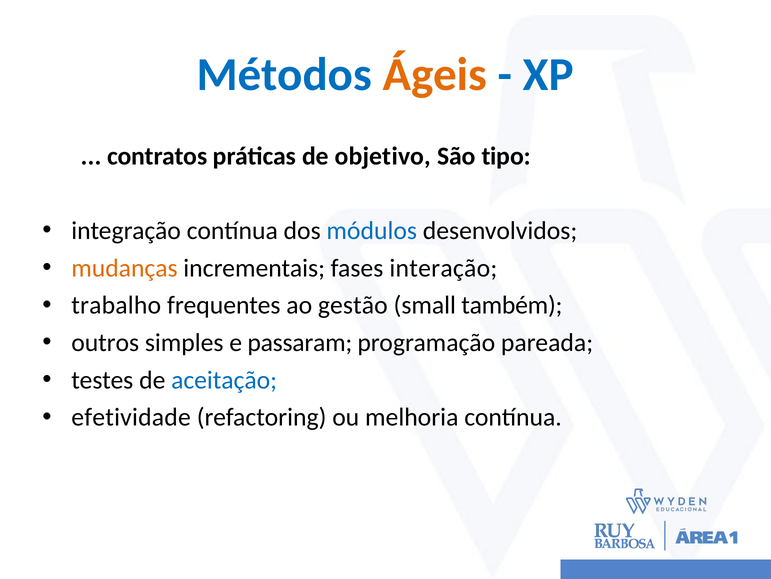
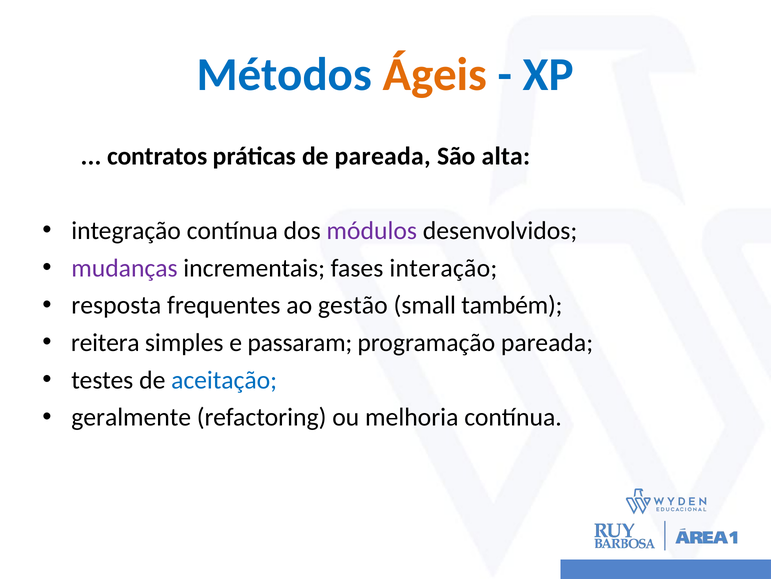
de objetivo: objetivo -> pareada (383, 156)
tipo: tipo -> alta (506, 156)
módulos colour: blue -> purple (372, 231)
mudanças colour: orange -> purple (124, 268)
trabalho: trabalho -> resposta (116, 305)
outros: outros -> reitera (105, 342)
efetividade: efetividade -> geralmente (131, 417)
